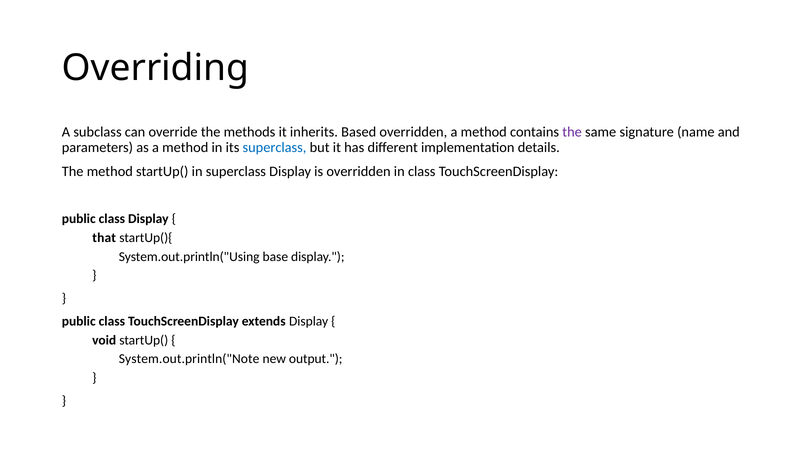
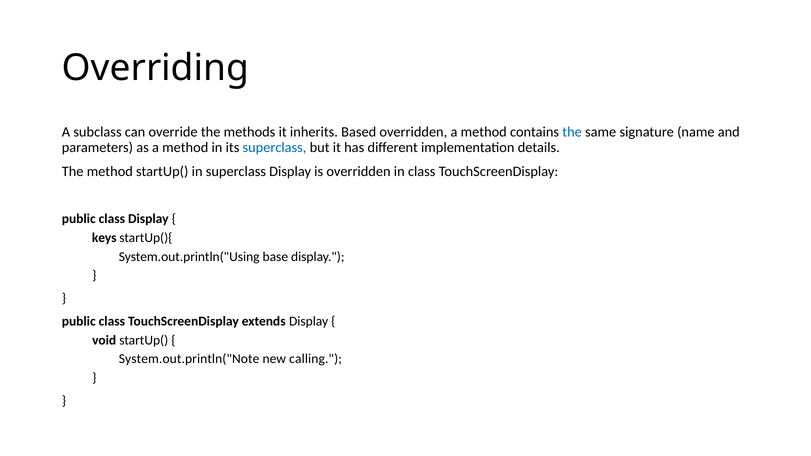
the colour: purple -> blue (572, 132)
that: that -> keys (104, 238)
output: output -> calling (316, 359)
